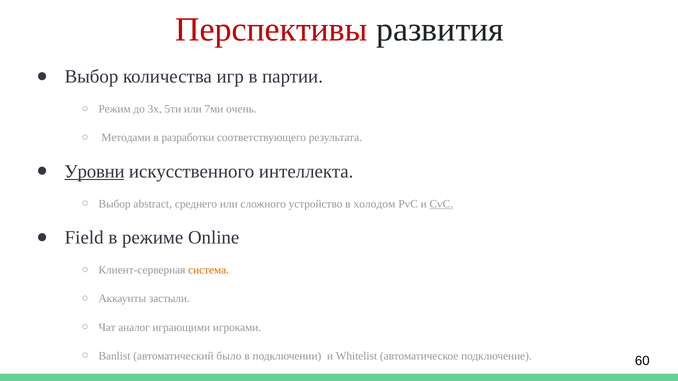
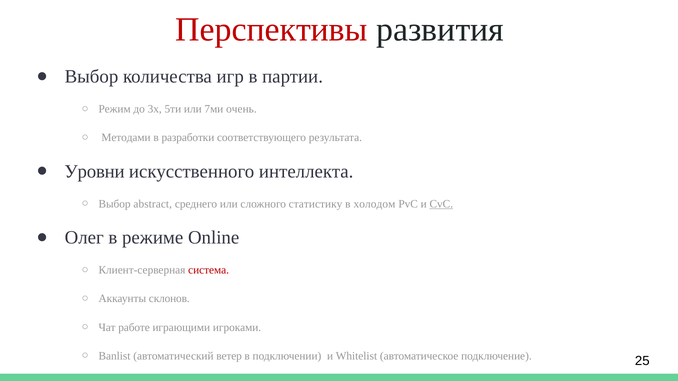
Уровни underline: present -> none (95, 172)
устройство: устройство -> статистику (316, 204)
Field: Field -> Олег (84, 238)
система colour: orange -> red (209, 270)
застыли: застыли -> склонов (169, 299)
аналог: аналог -> работе (134, 328)
было: было -> ветер (229, 356)
60: 60 -> 25 (642, 361)
